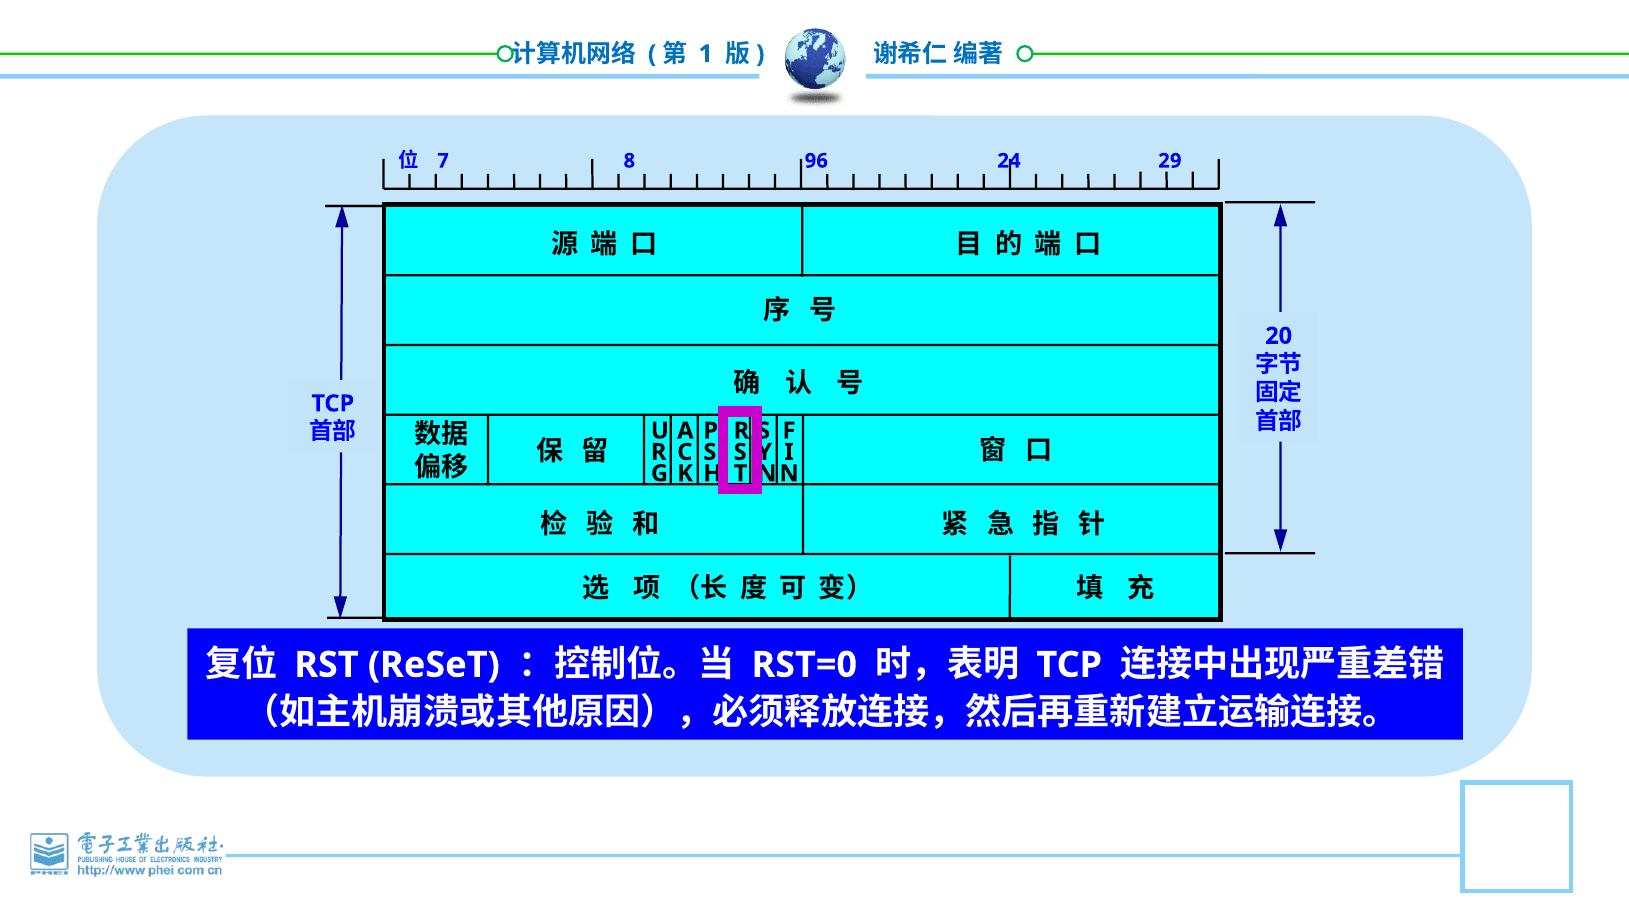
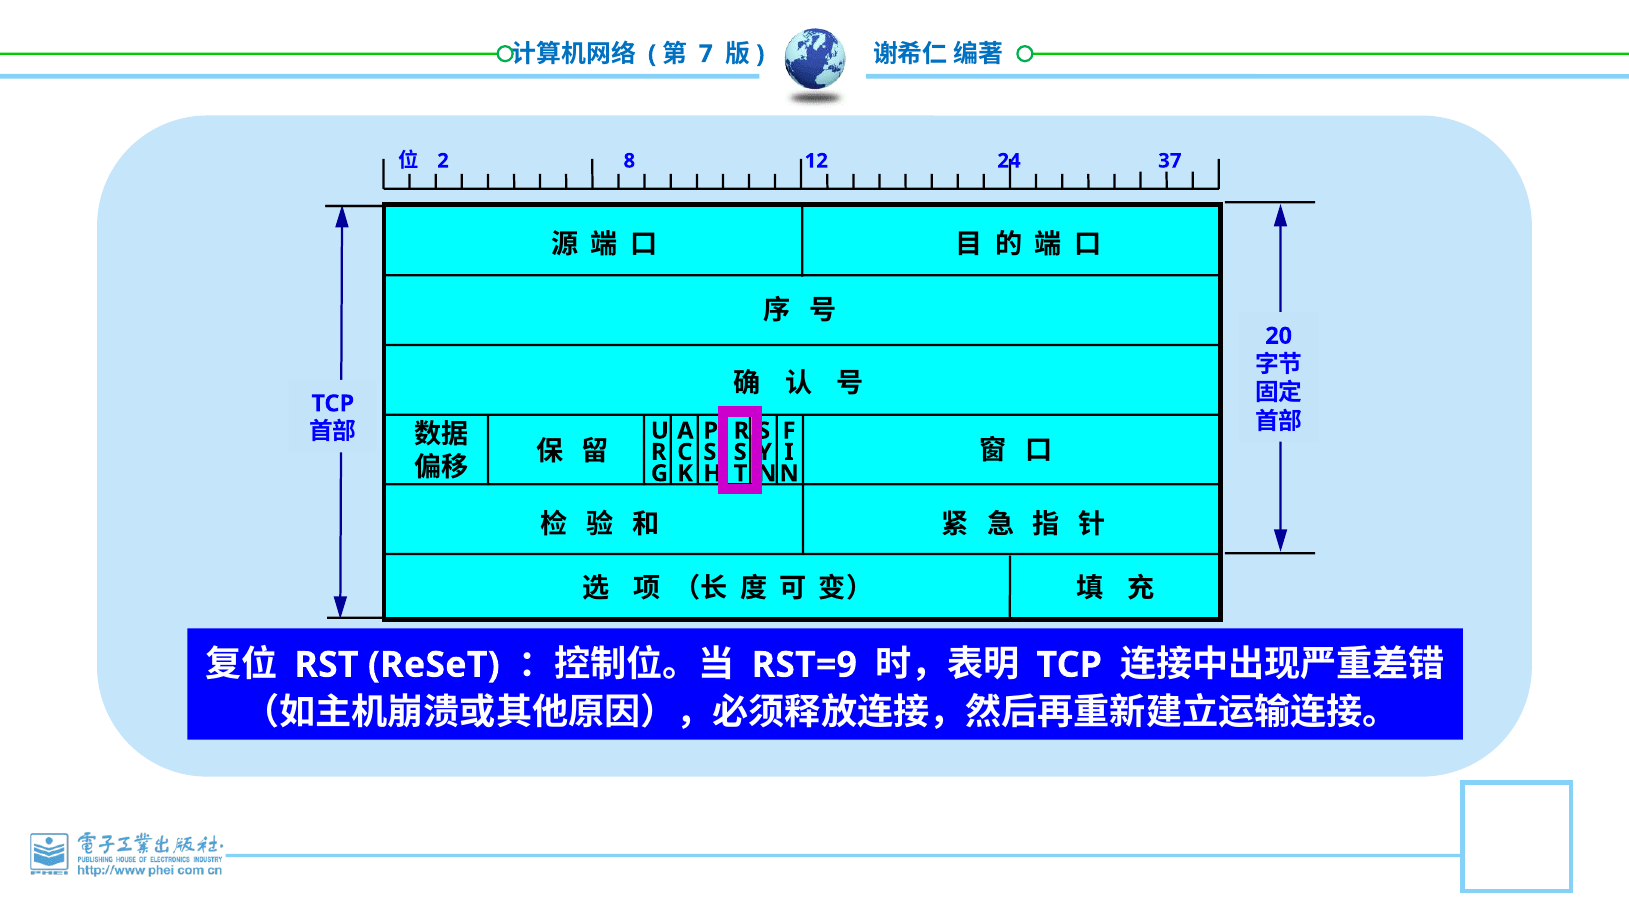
1: 1 -> 7 (706, 54)
7: 7 -> 2 (443, 161)
96: 96 -> 12 (816, 161)
29: 29 -> 37 (1170, 161)
RST=0: RST=0 -> RST=9 (804, 665)
